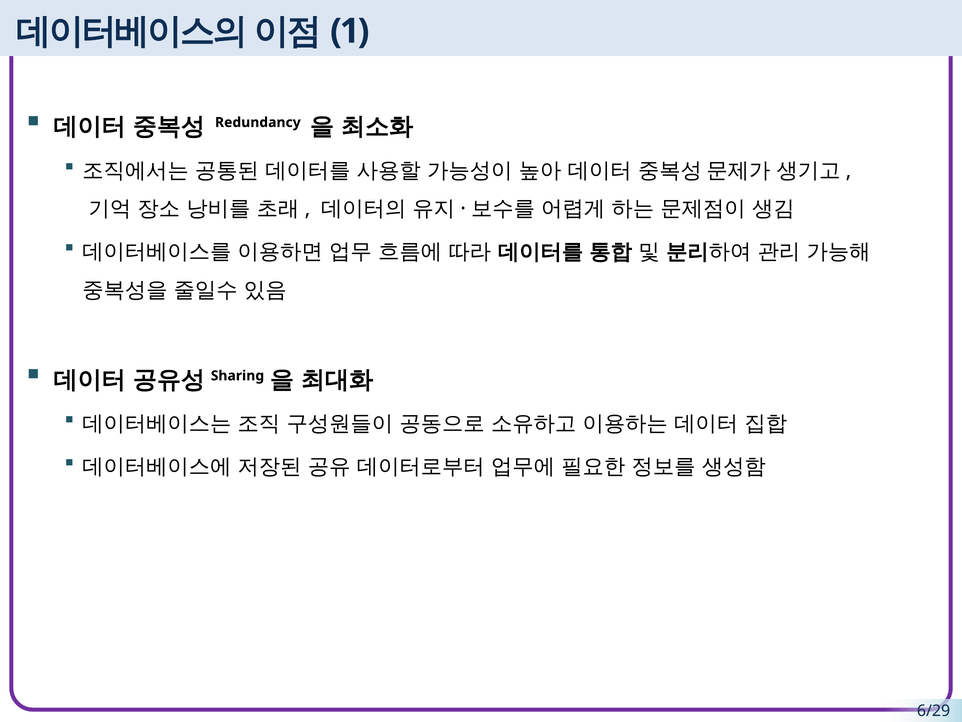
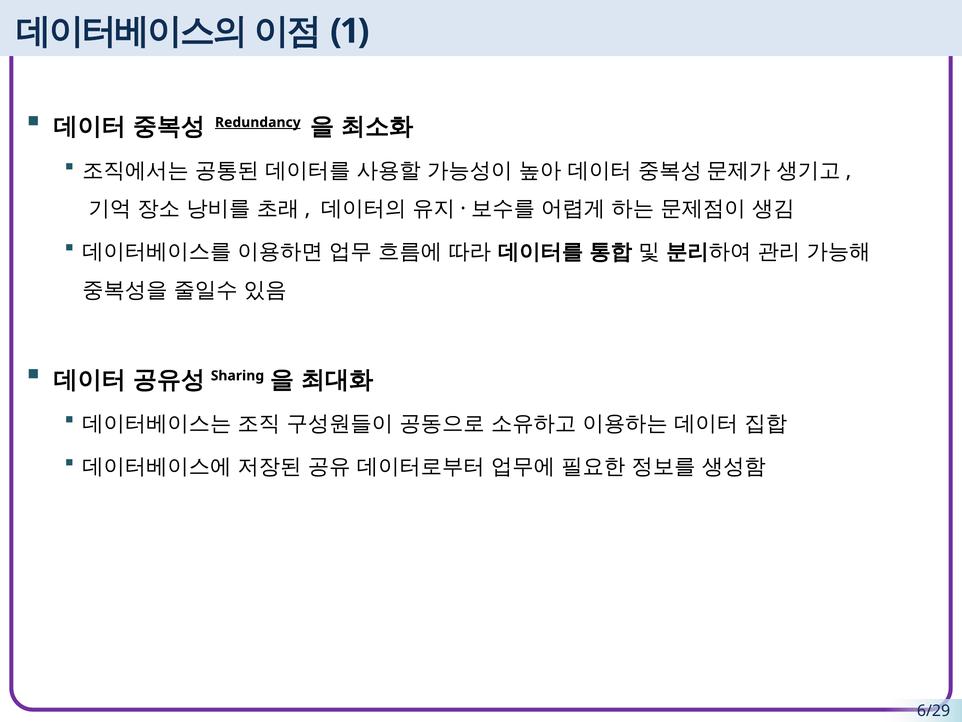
Redundancy underline: none -> present (258, 122)
